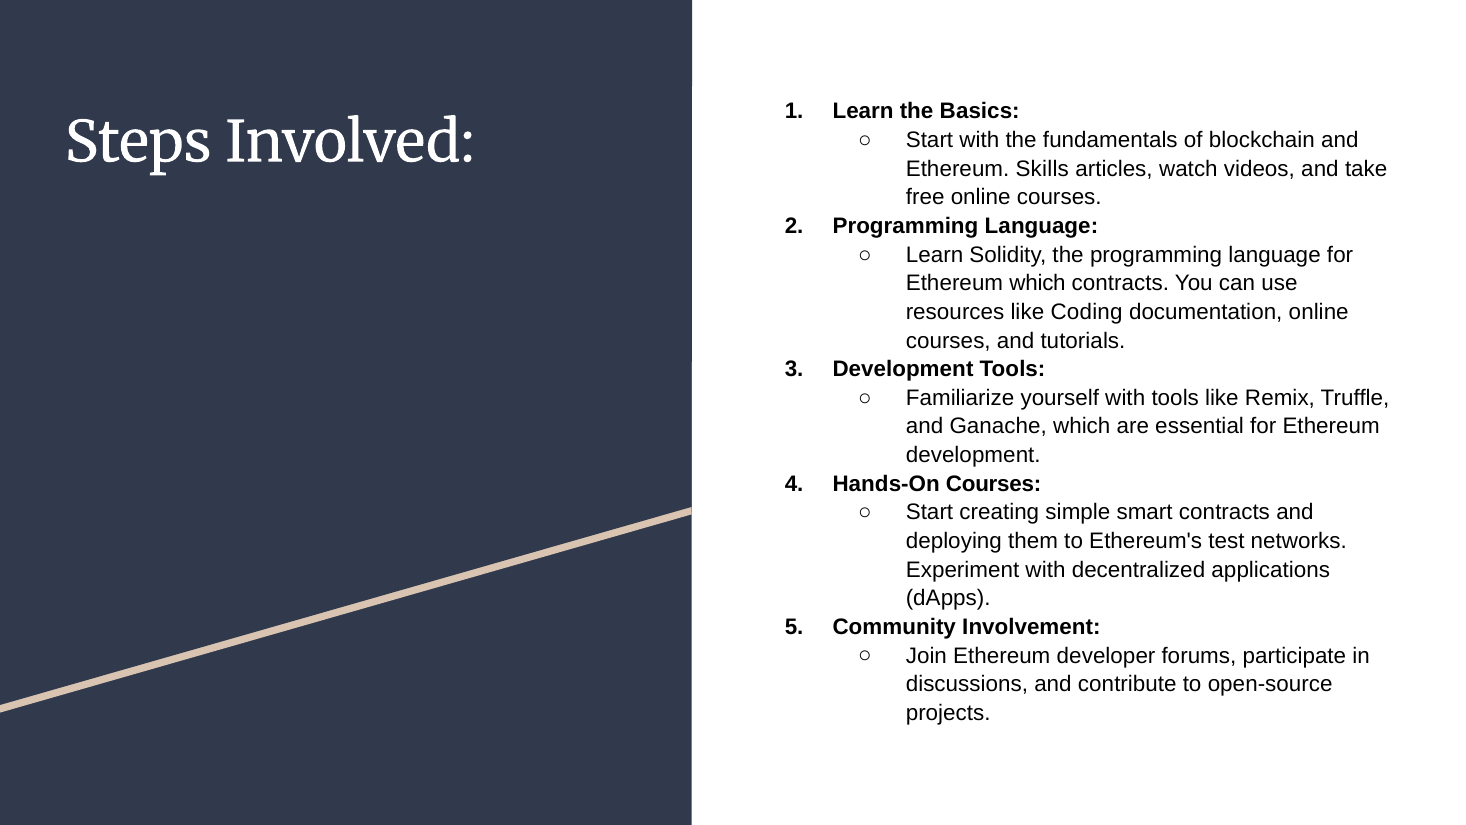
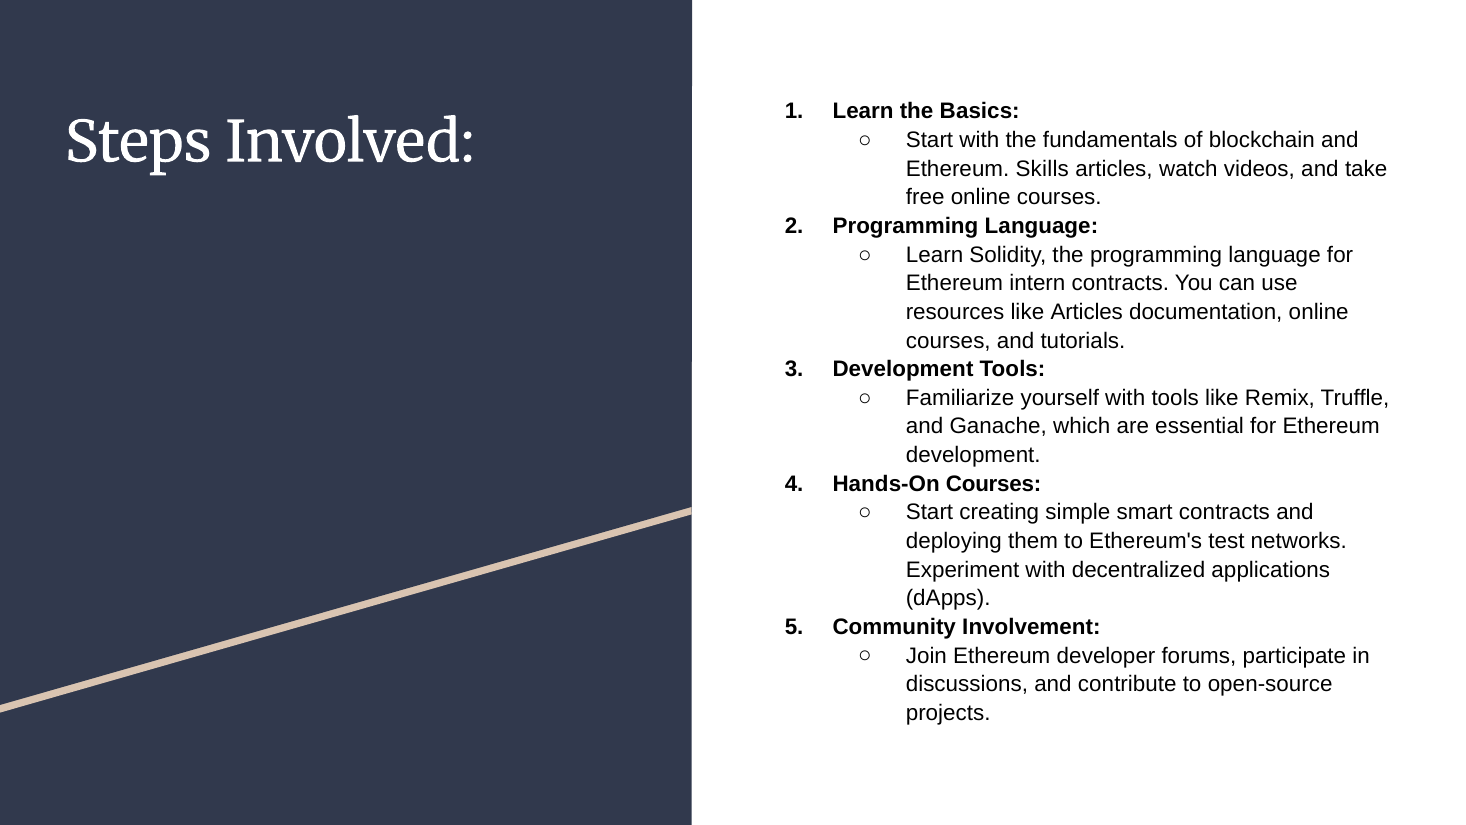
Ethereum which: which -> intern (1037, 283)
like Coding: Coding -> Articles (1087, 312)
